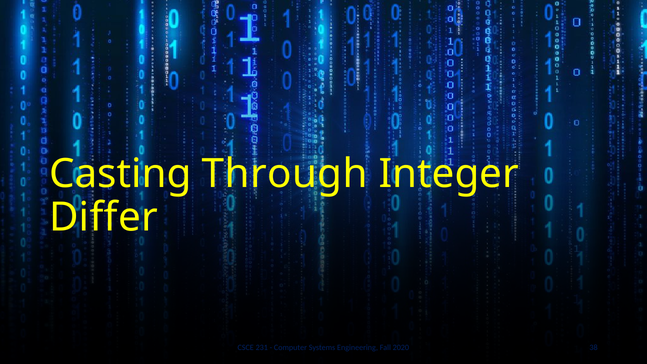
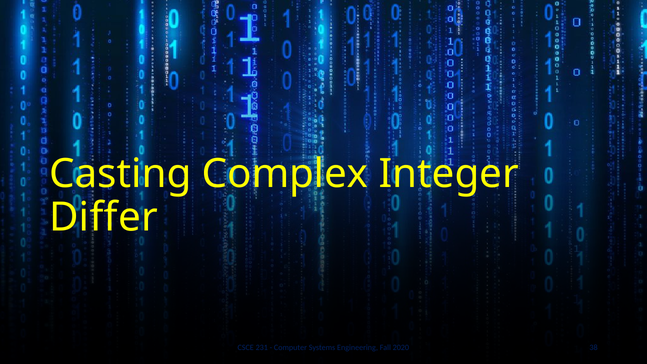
Through: Through -> Complex (285, 174)
